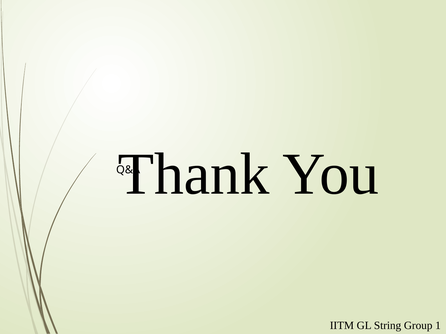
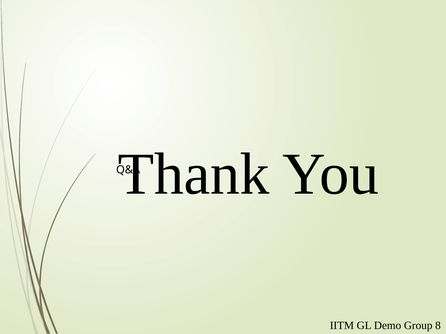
String: String -> Demo (388, 326)
1: 1 -> 8 (438, 326)
